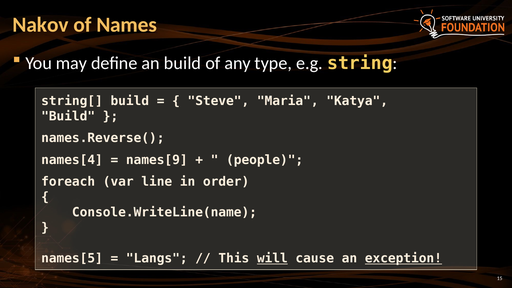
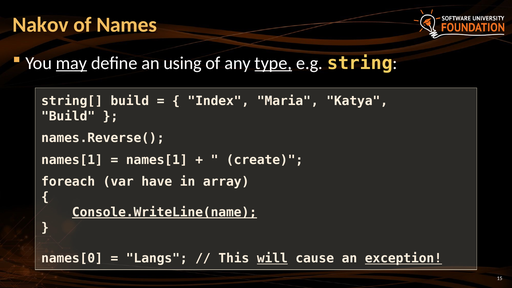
may underline: none -> present (71, 63)
an build: build -> using (183, 63)
type underline: none -> present (273, 63)
Steve: Steve -> Index (218, 101)
names[4: names[4 -> names[1 (72, 160)
names[9: names[9 -> names[1 (157, 160)
people: people -> create (265, 160)
line: line -> have (157, 182)
order: order -> array (226, 182)
Console.WriteLine(name underline: none -> present (164, 212)
names[5: names[5 -> names[0 (72, 258)
